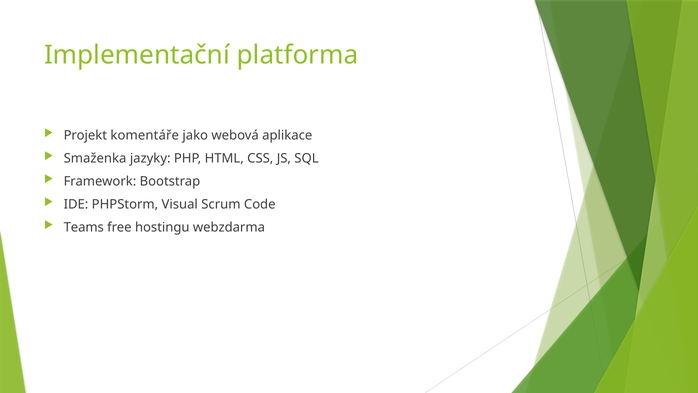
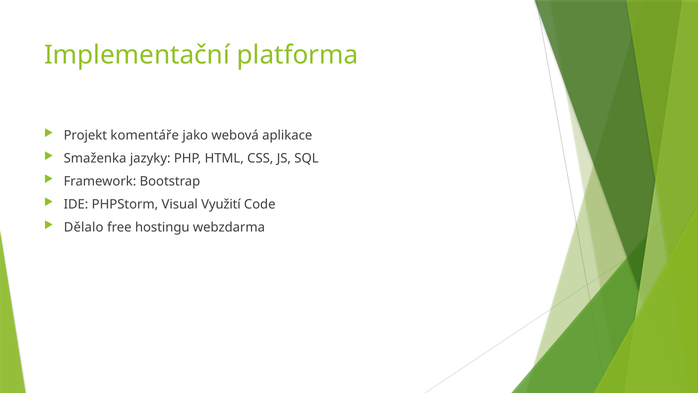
Scrum: Scrum -> Využití (221, 204)
Teams: Teams -> Dělalo (84, 227)
